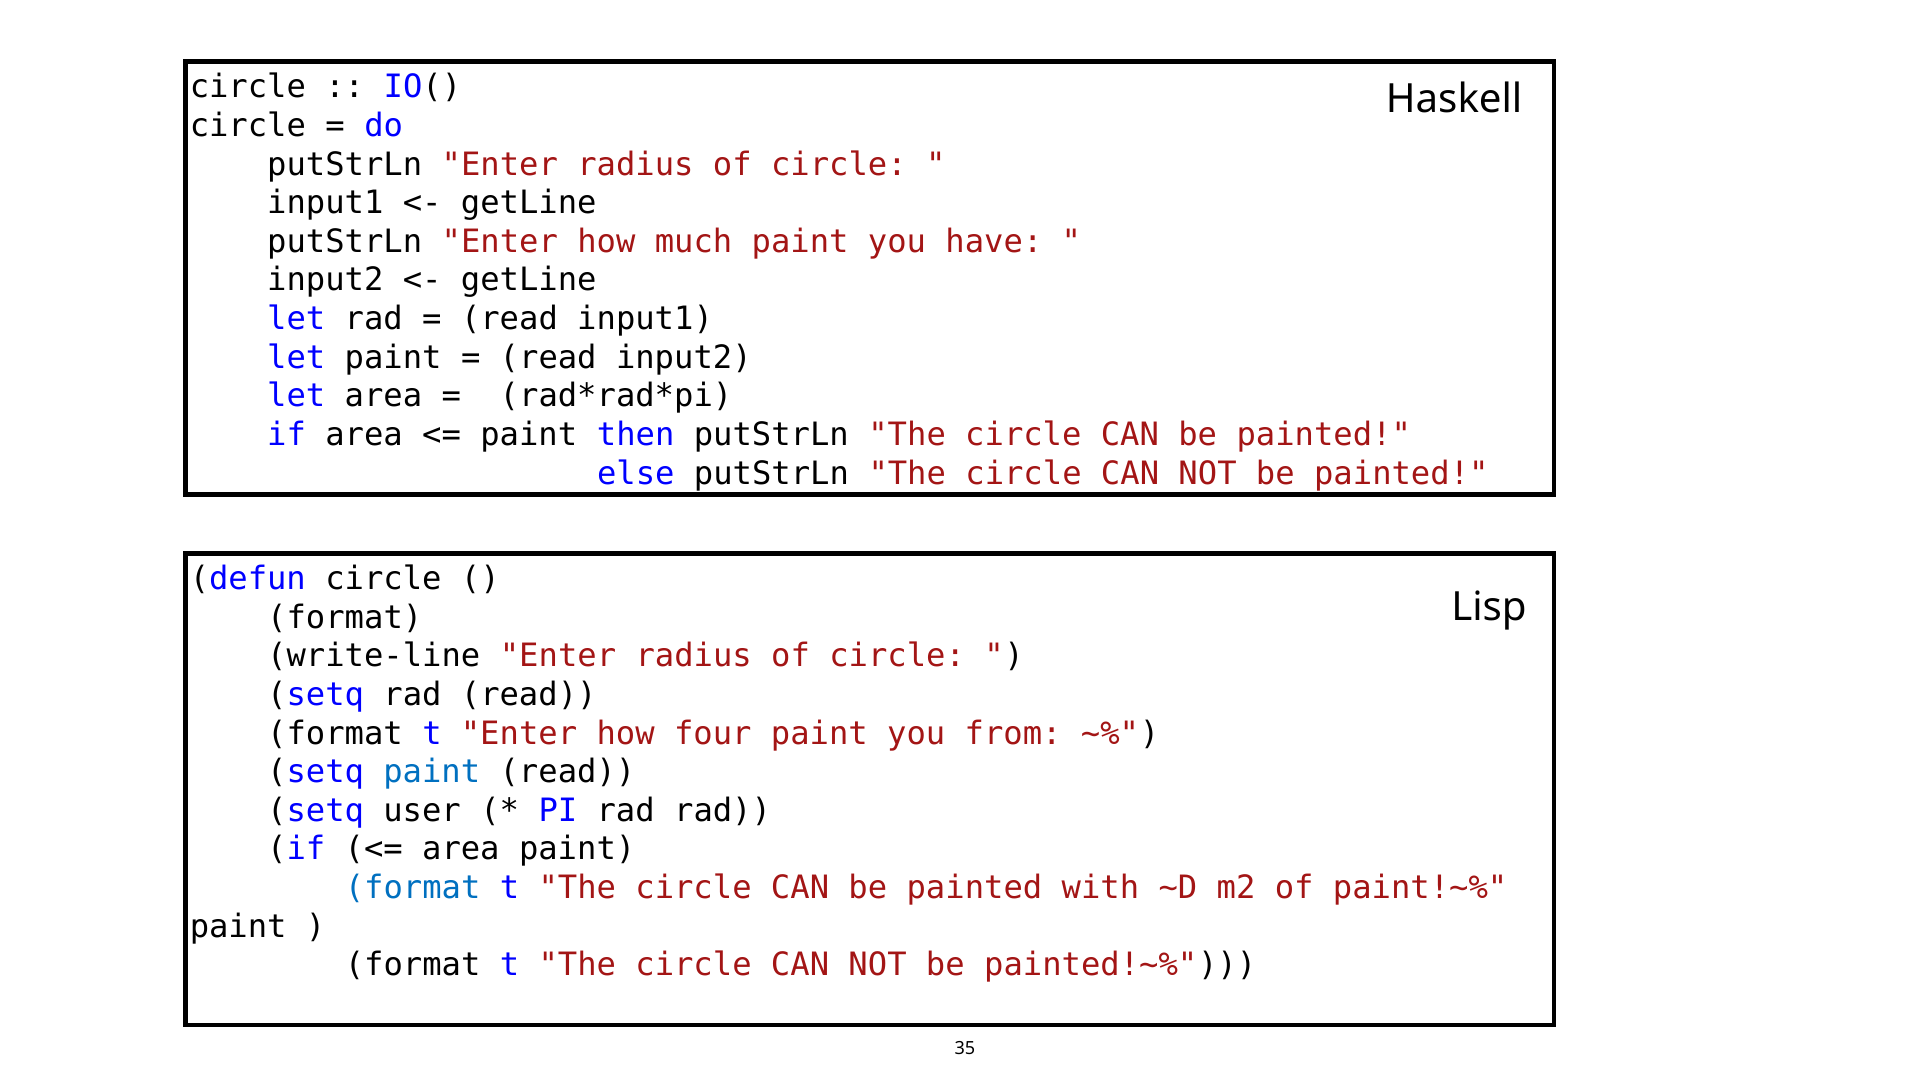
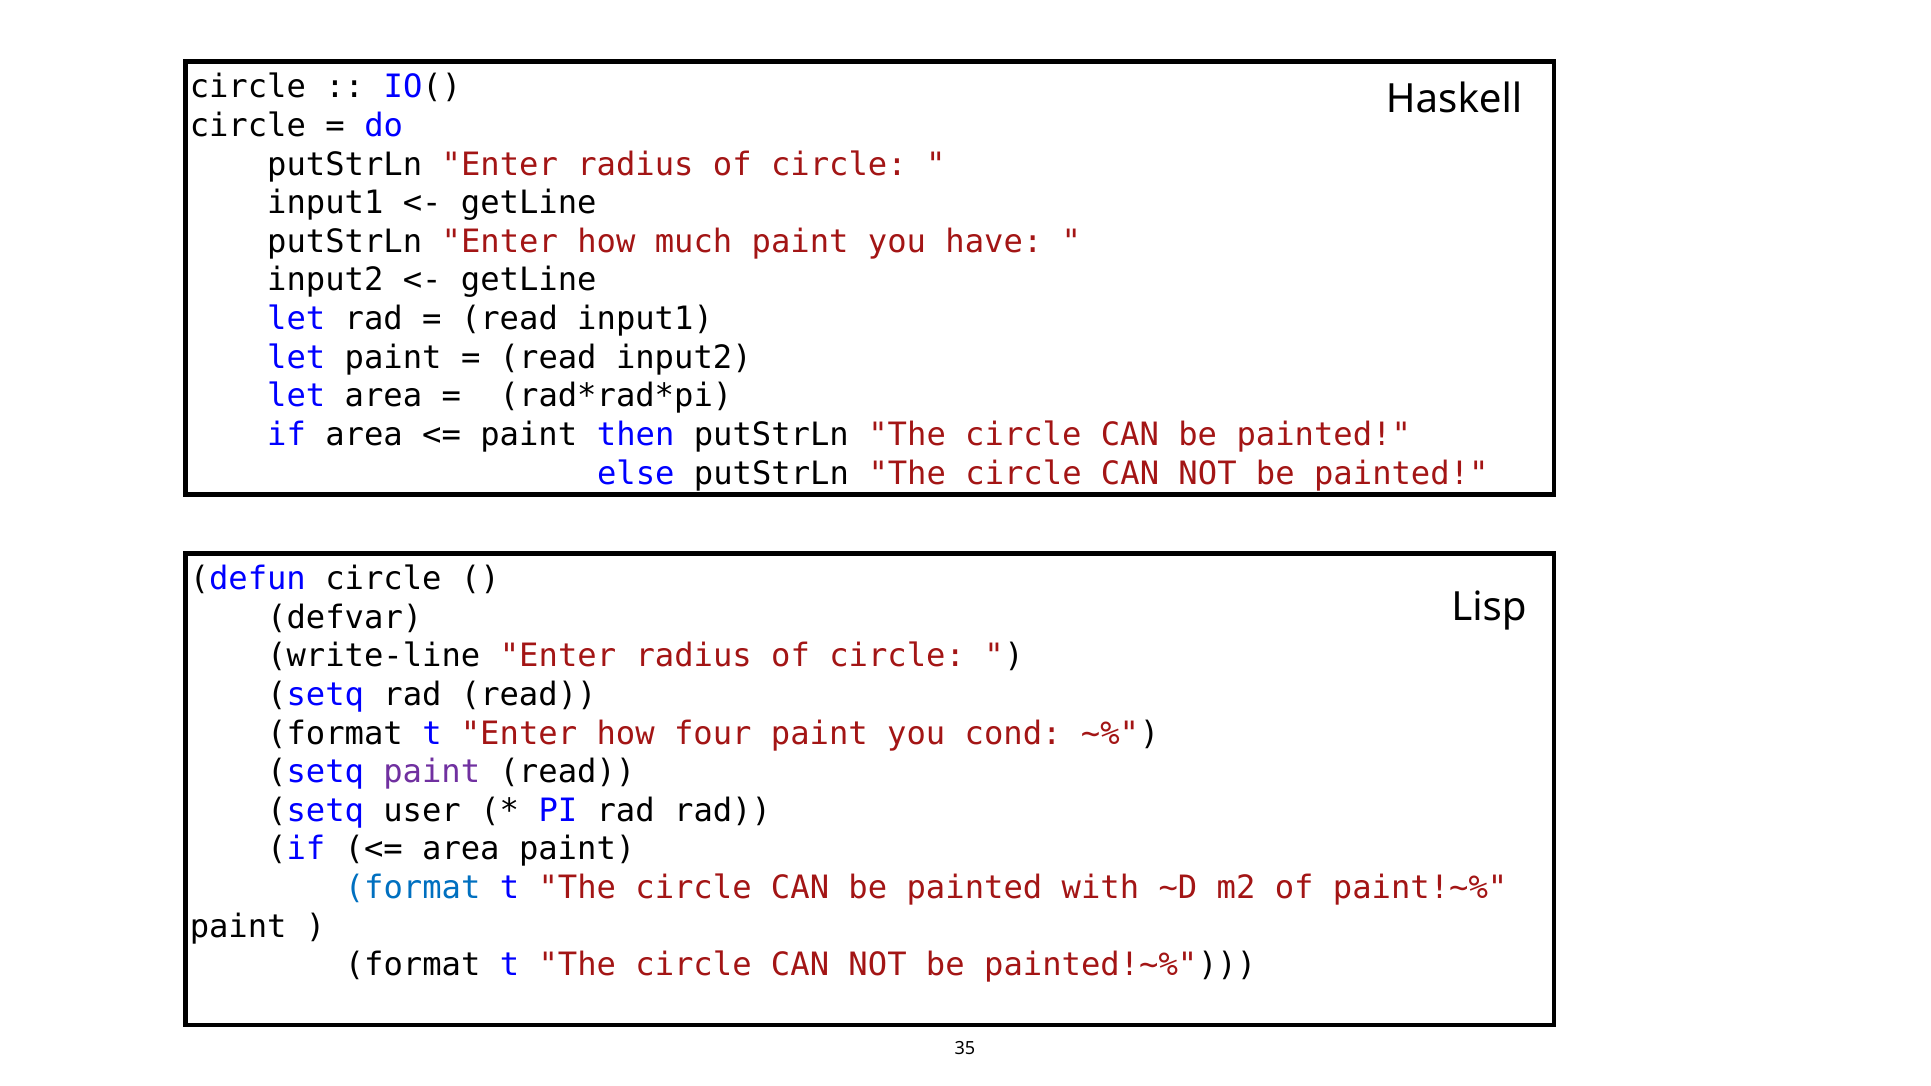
format: format -> defvar (345, 618)
from: from -> cond (1013, 734)
paint colour: blue -> purple (432, 772)
